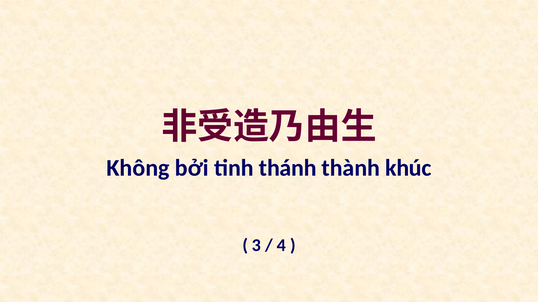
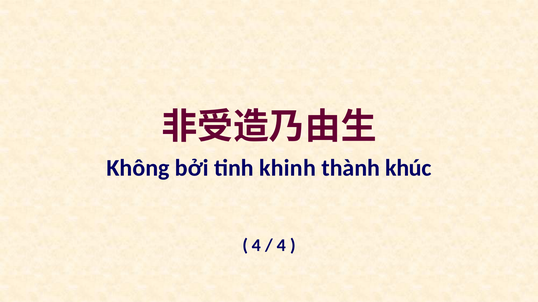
thánh: thánh -> khinh (288, 168)
3: 3 -> 4 (256, 246)
